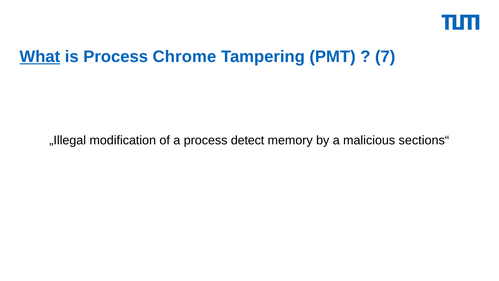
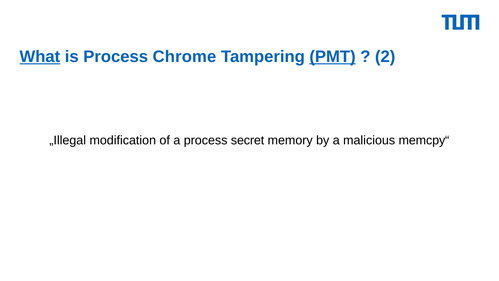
PMT underline: none -> present (333, 57)
7: 7 -> 2 (385, 57)
detect: detect -> secret (248, 140)
sections“: sections“ -> memcpy“ (424, 140)
